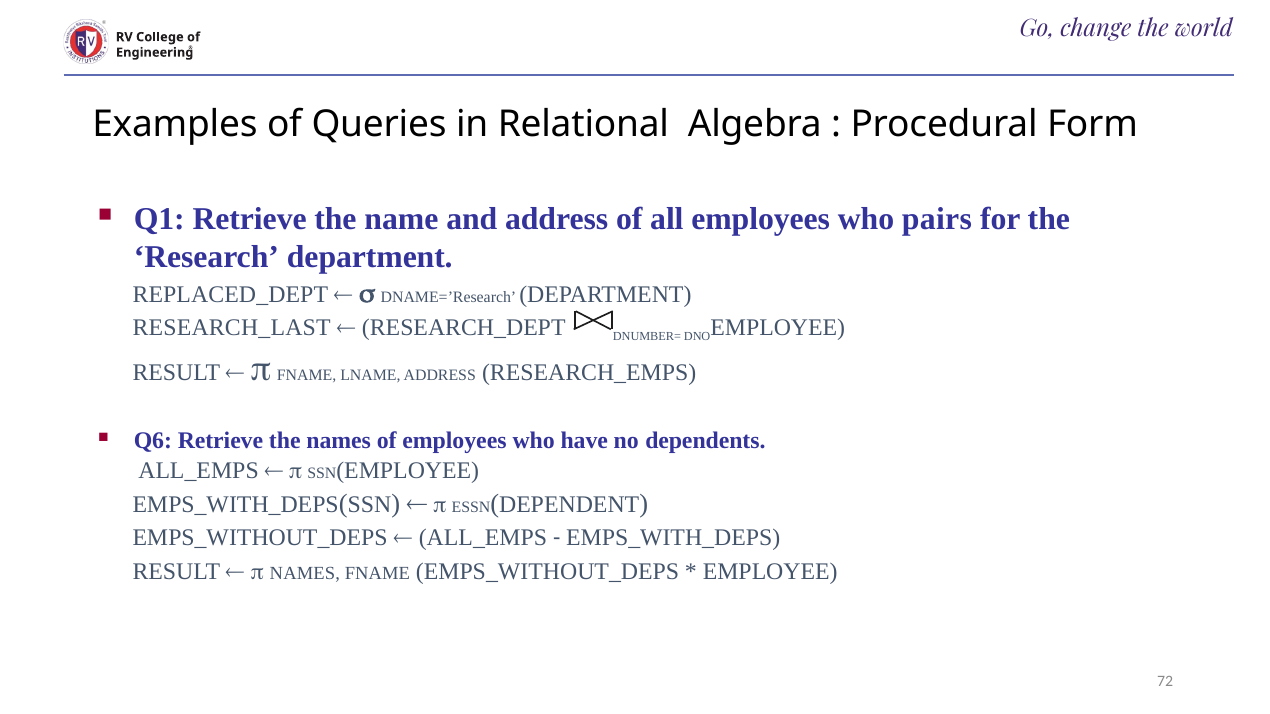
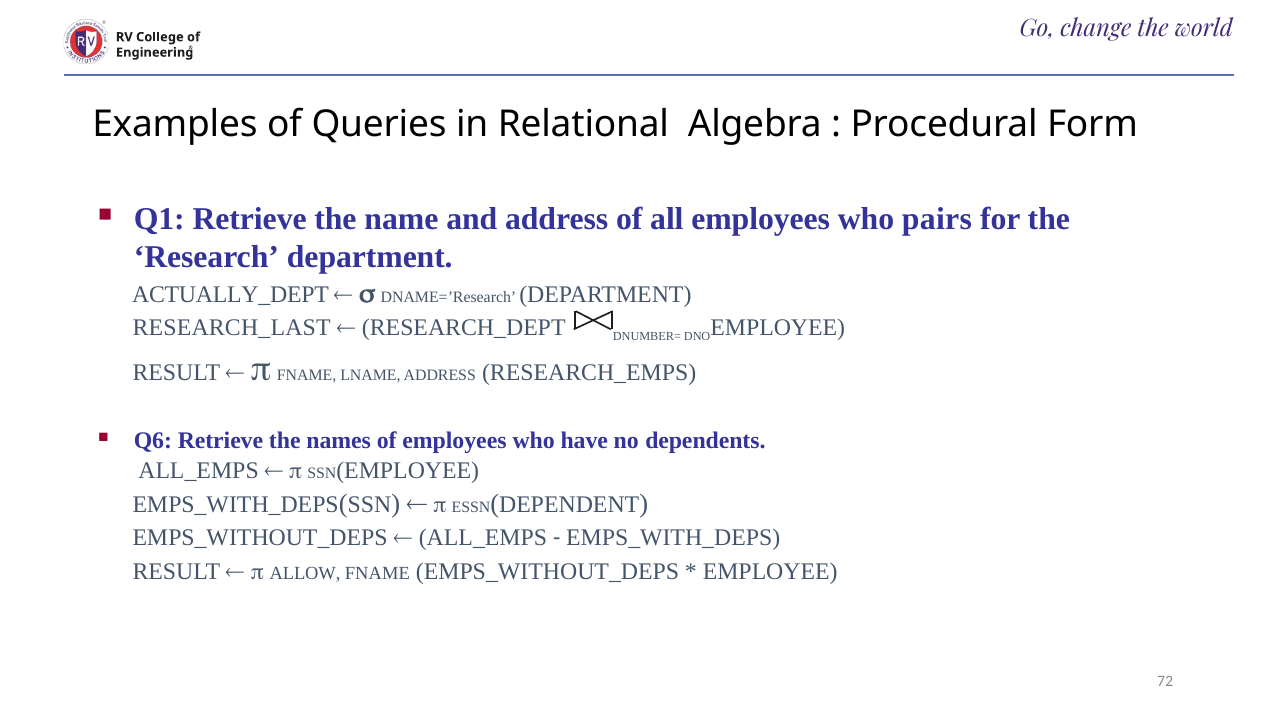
REPLACED_DEPT: REPLACED_DEPT -> ACTUALLY_DEPT (230, 294)
NAMES: NAMES -> ALLOW (305, 574)
